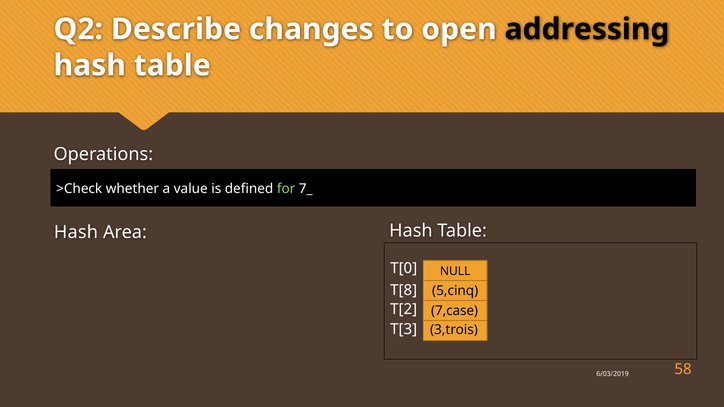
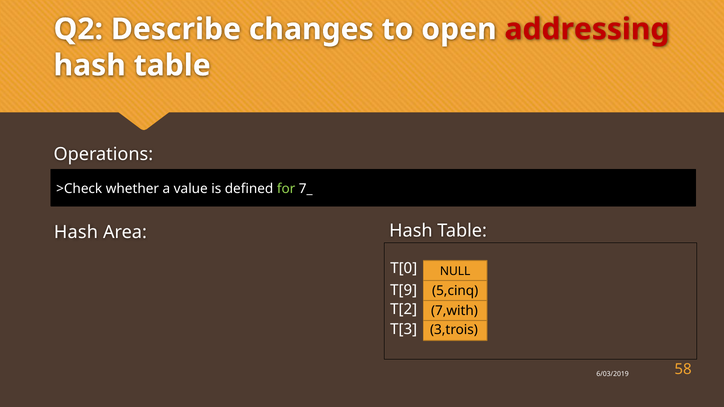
addressing colour: black -> red (587, 29)
T[8: T[8 -> T[9 (404, 290)
7,case: 7,case -> 7,with (454, 311)
